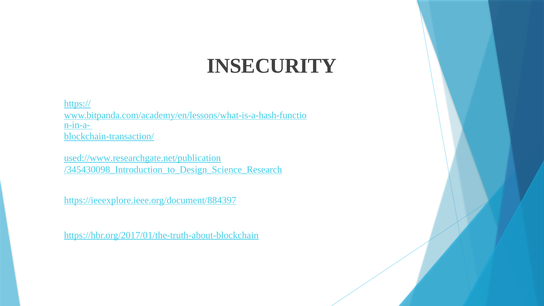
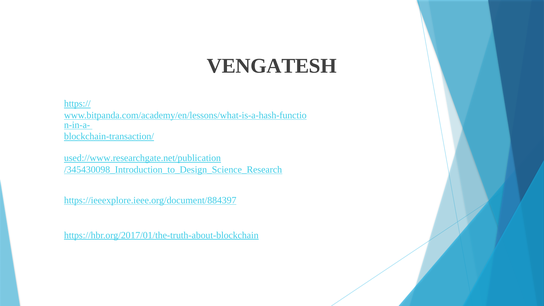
INSECURITY: INSECURITY -> VENGATESH (272, 66)
